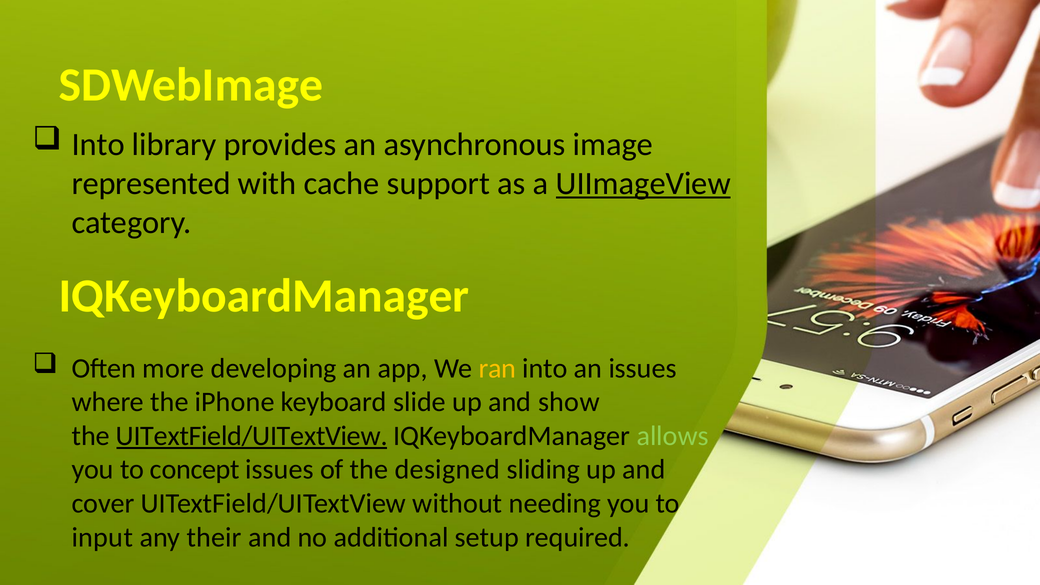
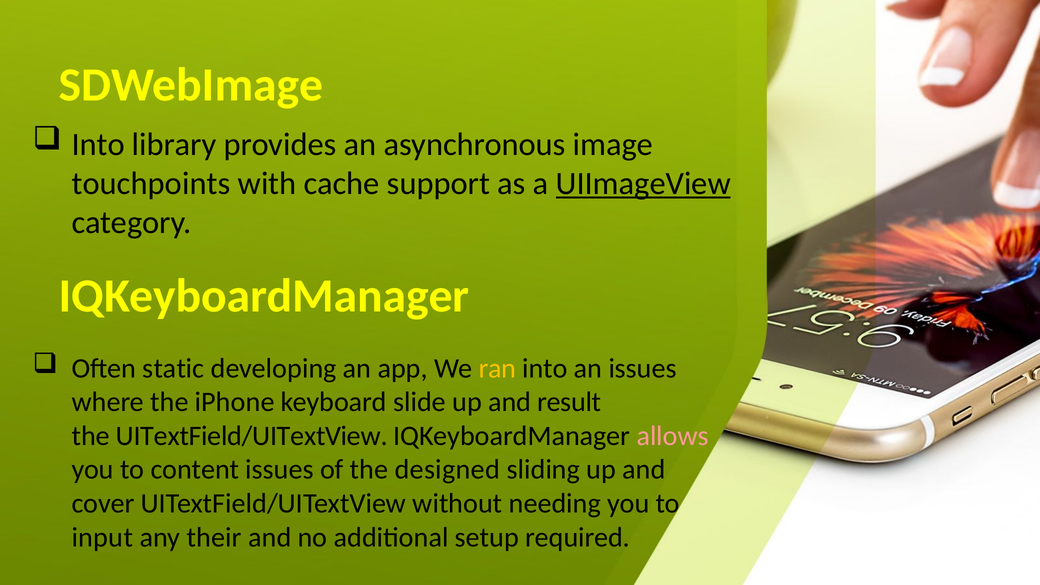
represented: represented -> touchpoints (151, 183)
more: more -> static (173, 368)
show: show -> result (569, 402)
UITextField/UITextView underline: present -> none (252, 436)
allows colour: light green -> pink (673, 436)
concept: concept -> content (195, 470)
